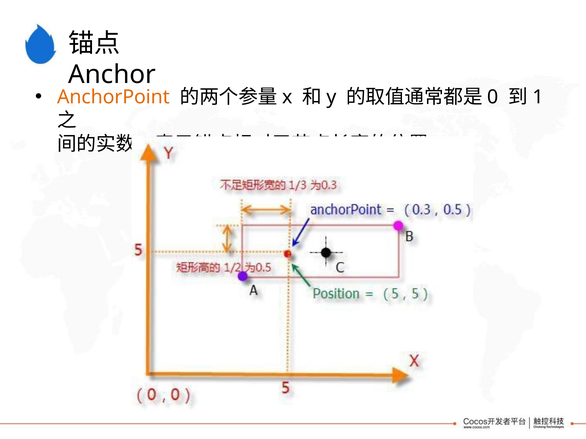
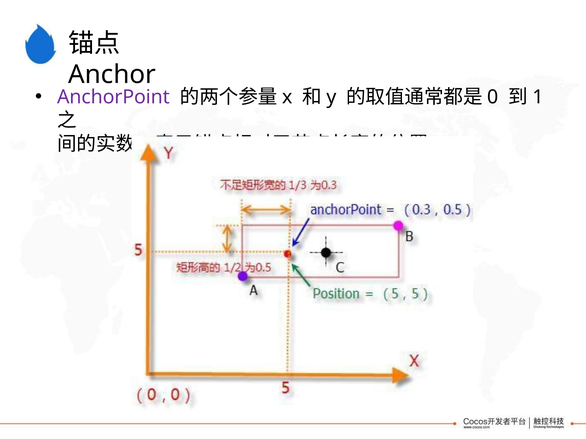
AnchorPoint colour: orange -> purple (114, 97)
